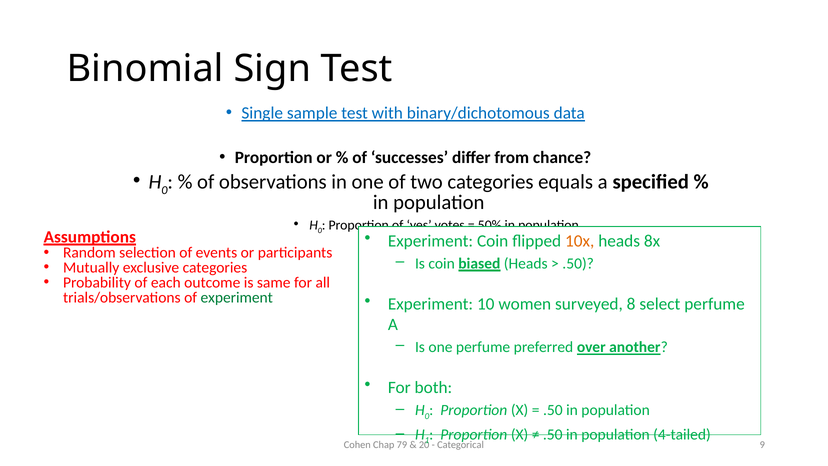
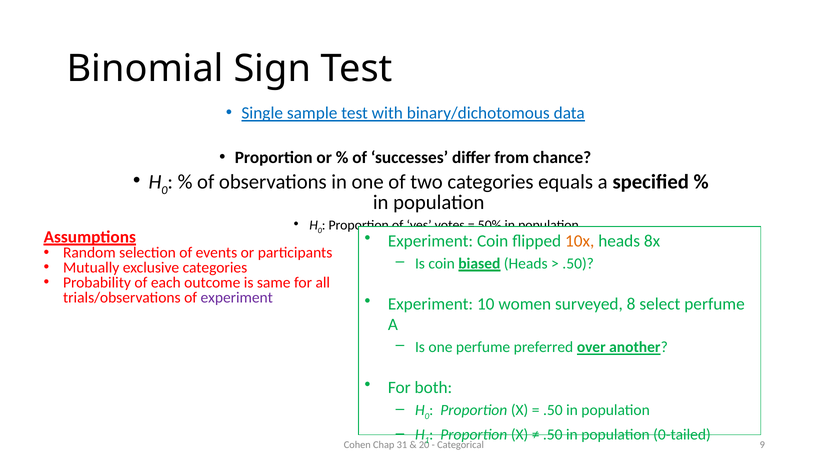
experiment colour: green -> purple (237, 297)
4-tailed: 4-tailed -> 0-tailed (682, 434)
79: 79 -> 31 (402, 445)
